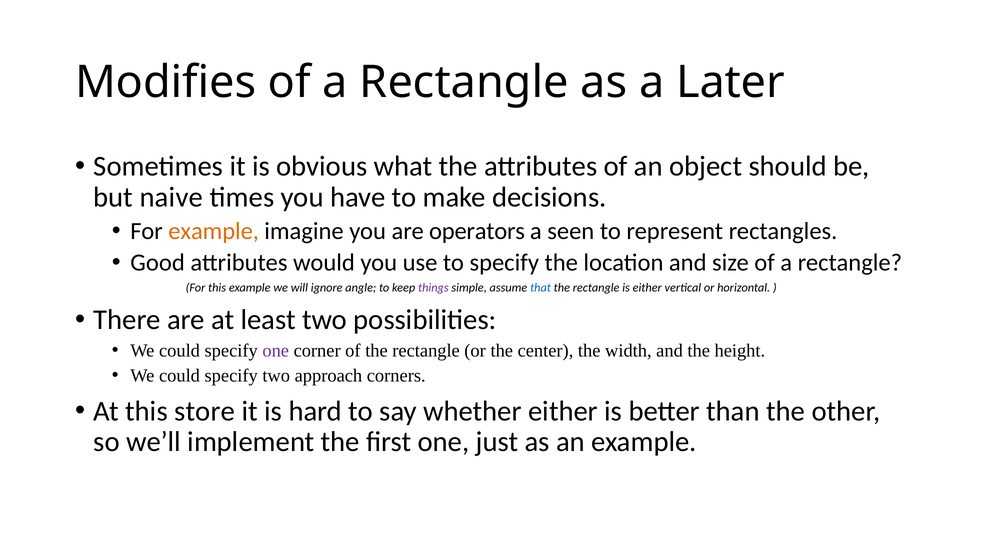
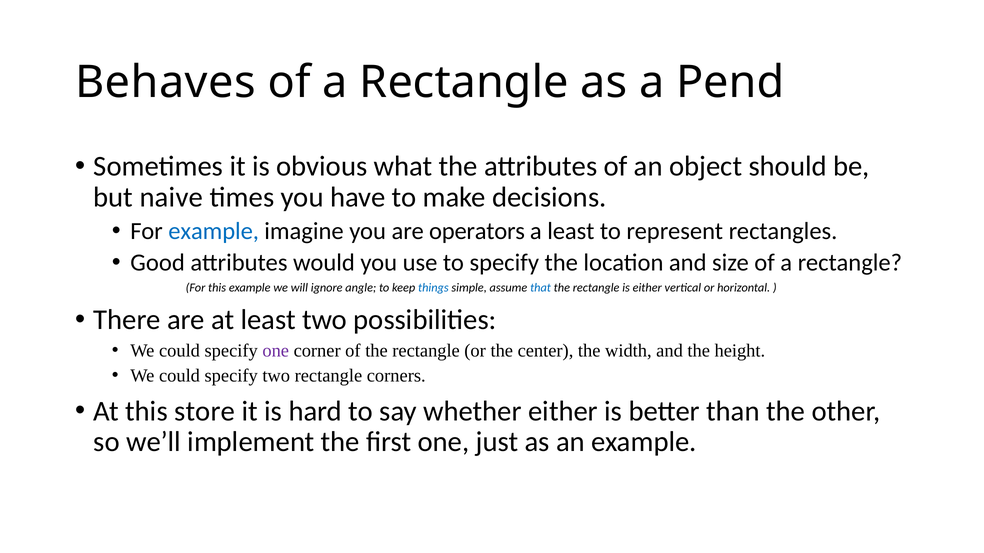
Modifies: Modifies -> Behaves (165, 83)
Later: Later -> Pend (730, 83)
example colour: orange -> blue (214, 231)
a seen: seen -> least (571, 231)
things colour: purple -> blue (433, 288)
two approach: approach -> rectangle (328, 376)
